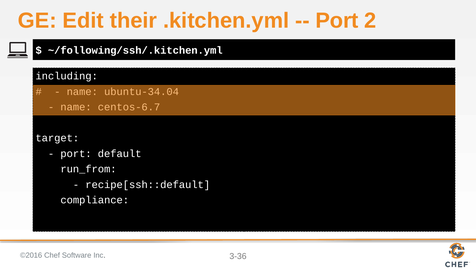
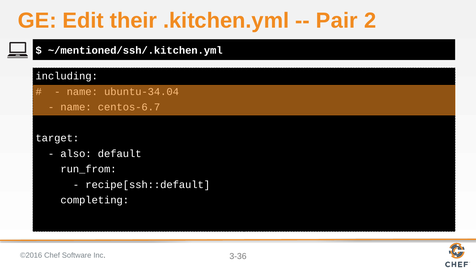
Port: Port -> Pair (337, 21)
~/following/ssh/.kitchen.yml: ~/following/ssh/.kitchen.yml -> ~/mentioned/ssh/.kitchen.yml (135, 50)
port: port -> also (76, 154)
compliance: compliance -> completing (95, 200)
